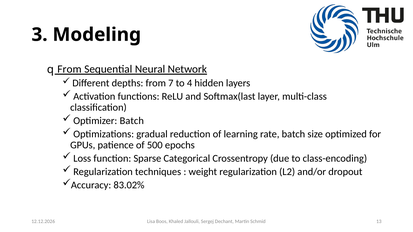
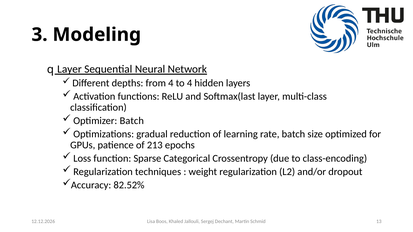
From: From -> Layer (70, 69)
from 7: 7 -> 4 (171, 83)
500: 500 -> 213 (155, 145)
83.02%: 83.02% -> 82.52% (129, 185)
